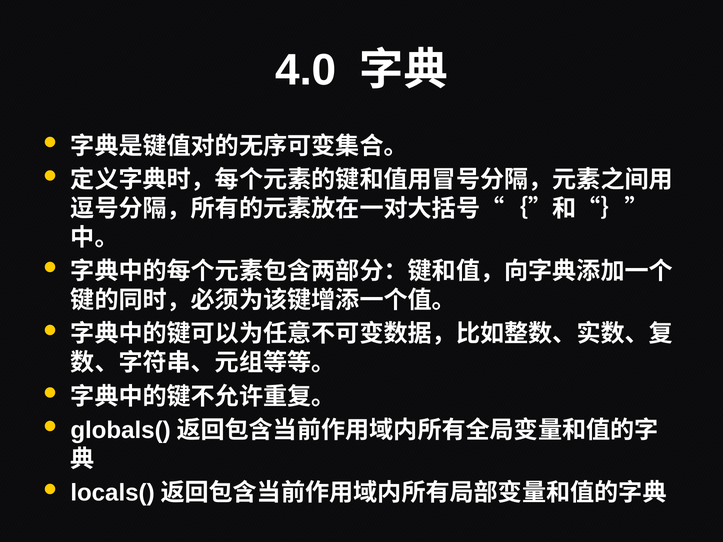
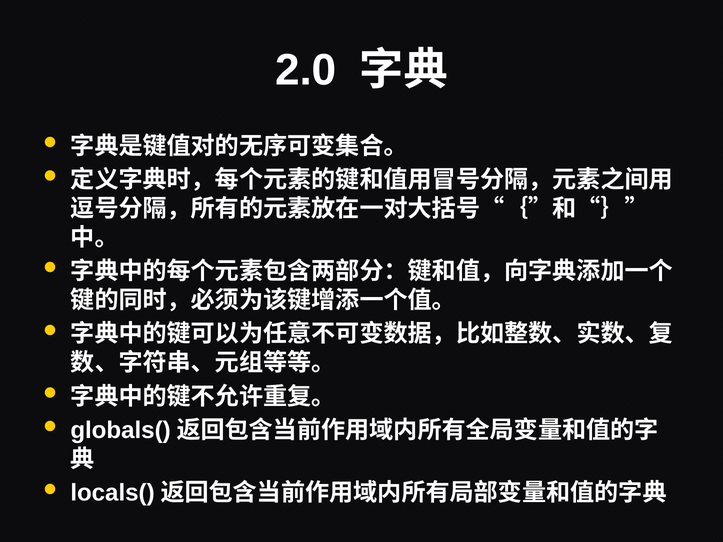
4.0: 4.0 -> 2.0 (306, 70)
